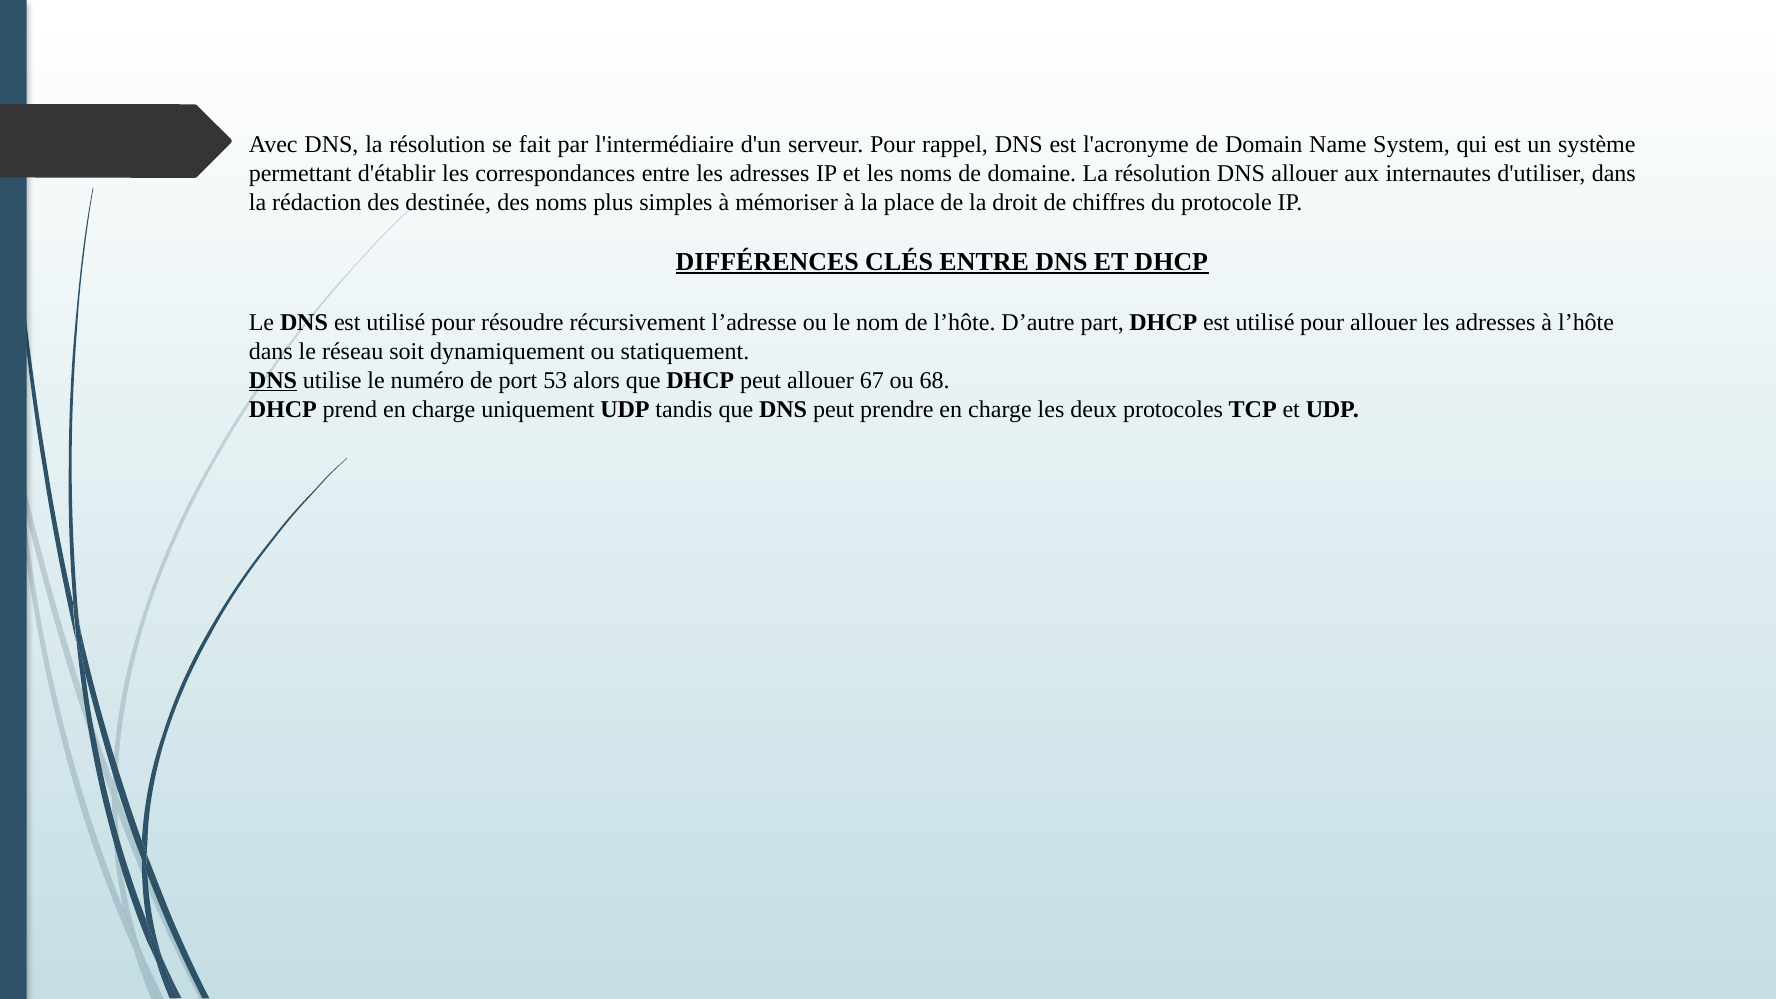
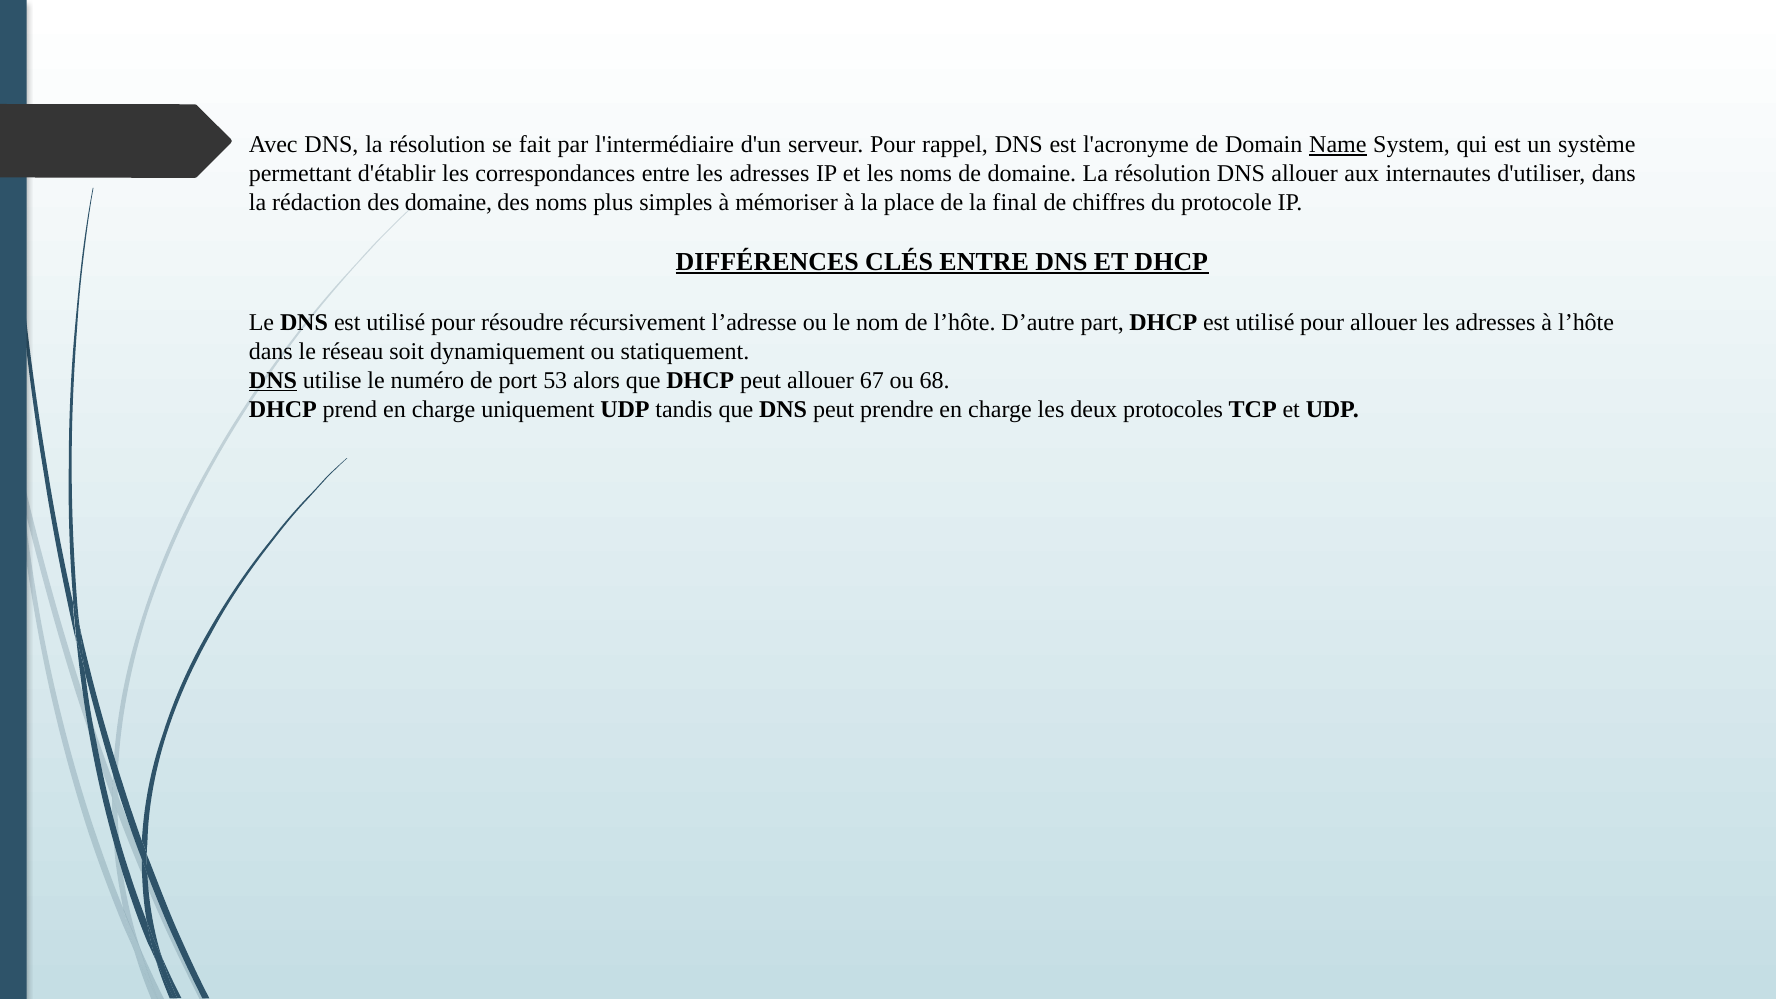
Name underline: none -> present (1338, 145)
des destinée: destinée -> domaine (449, 203)
droit: droit -> final (1015, 203)
